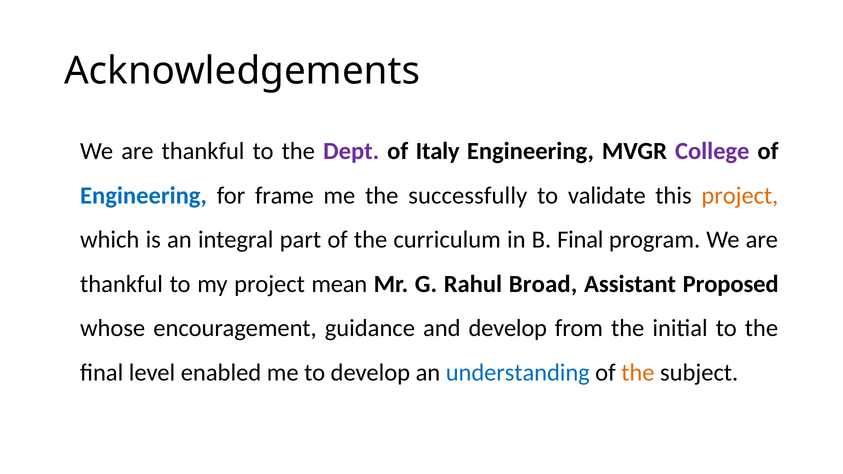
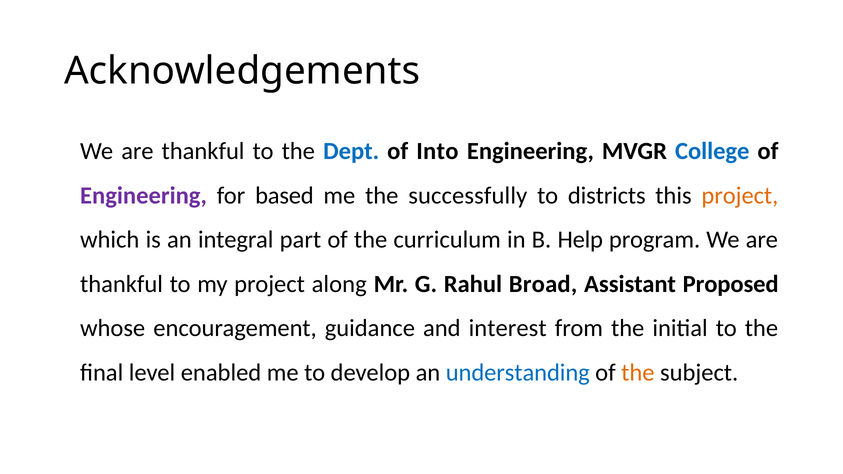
Dept colour: purple -> blue (351, 151)
Italy: Italy -> Into (437, 151)
College colour: purple -> blue (712, 151)
Engineering colour: blue -> purple (143, 196)
frame: frame -> based (284, 196)
validate: validate -> districts (607, 196)
B Final: Final -> Help (580, 240)
mean: mean -> along (339, 284)
and develop: develop -> interest (508, 328)
